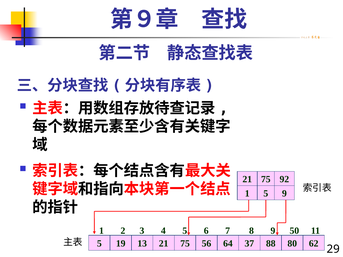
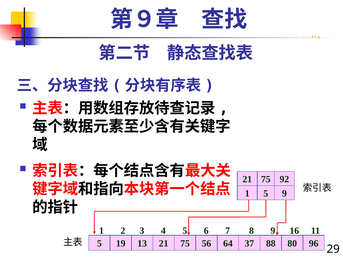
50: 50 -> 16 (294, 231)
62: 62 -> 96 (314, 244)
